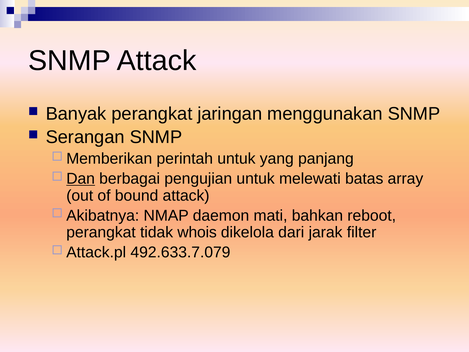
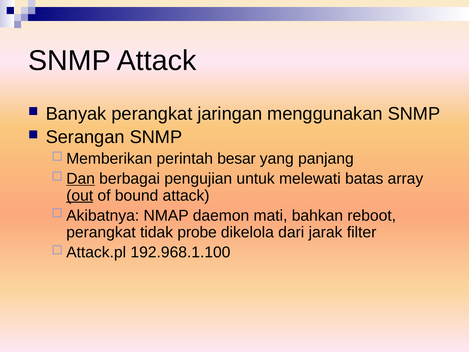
perintah untuk: untuk -> besar (237, 158)
out underline: none -> present (80, 195)
whois: whois -> probe (197, 232)
492.633.7.079: 492.633.7.079 -> 192.968.1.100 (180, 252)
